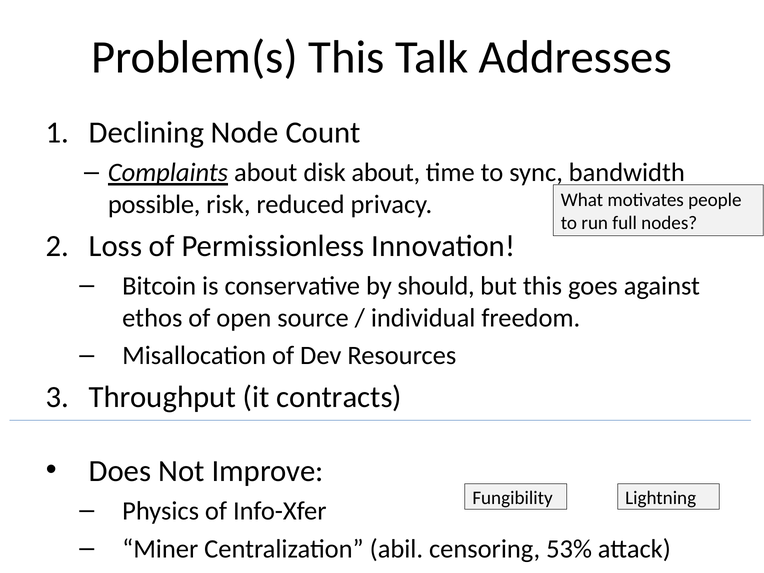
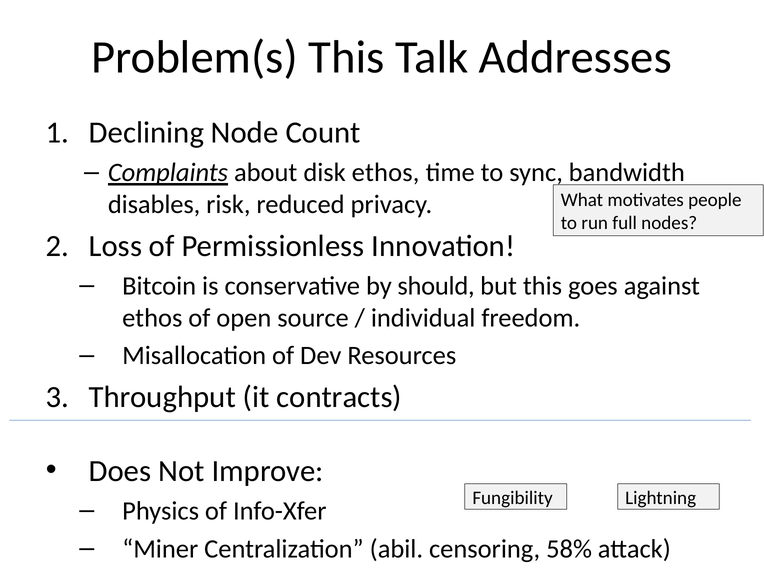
disk about: about -> ethos (386, 173)
possible: possible -> disables (154, 205)
53%: 53% -> 58% (569, 549)
